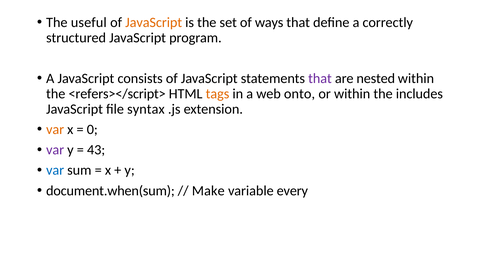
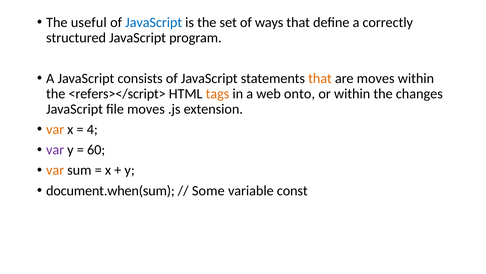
JavaScript colour: orange -> blue (154, 22)
that colour: purple -> orange (320, 78)
are nested: nested -> moves (376, 78)
includes: includes -> changes (419, 94)
file syntax: syntax -> moves (146, 109)
0: 0 -> 4 (92, 129)
43: 43 -> 60 (96, 150)
var colour: blue -> orange (55, 170)
Make: Make -> Some (208, 190)
every: every -> const (292, 190)
